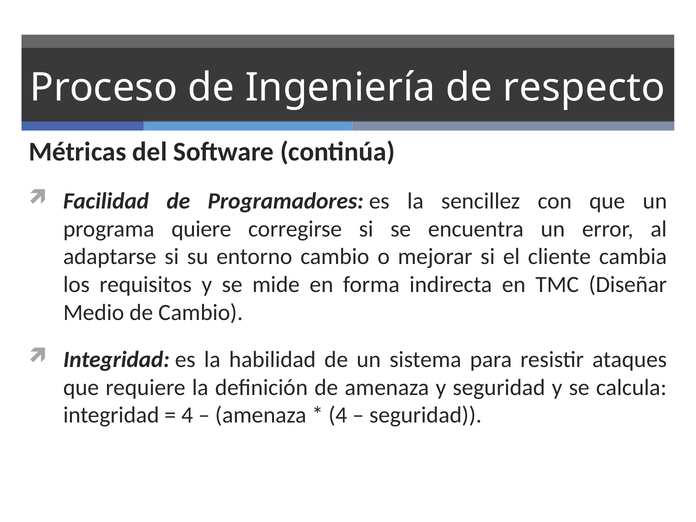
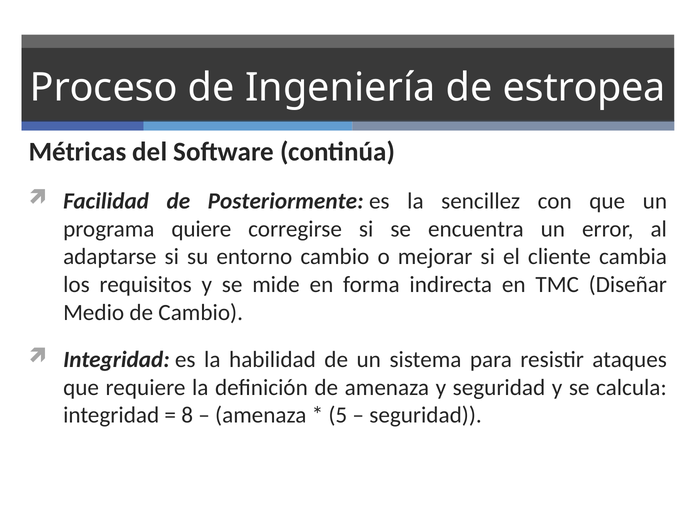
respecto: respecto -> estropea (584, 88)
Programadores: Programadores -> Posteriormente (286, 201)
4: 4 -> 8 (187, 415)
4: 4 -> 5 (338, 415)
